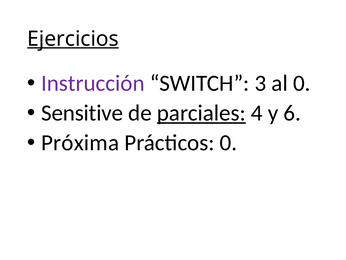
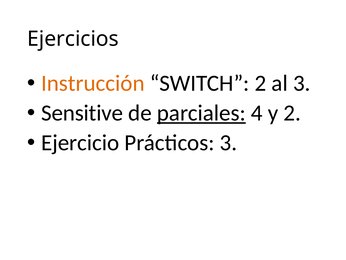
Ejercicios underline: present -> none (73, 39)
Instrucción colour: purple -> orange (93, 83)
SWITCH 3: 3 -> 2 (260, 83)
al 0: 0 -> 3 (302, 83)
y 6: 6 -> 2 (292, 113)
Próxima: Próxima -> Ejercicio (80, 143)
Prácticos 0: 0 -> 3 (228, 143)
